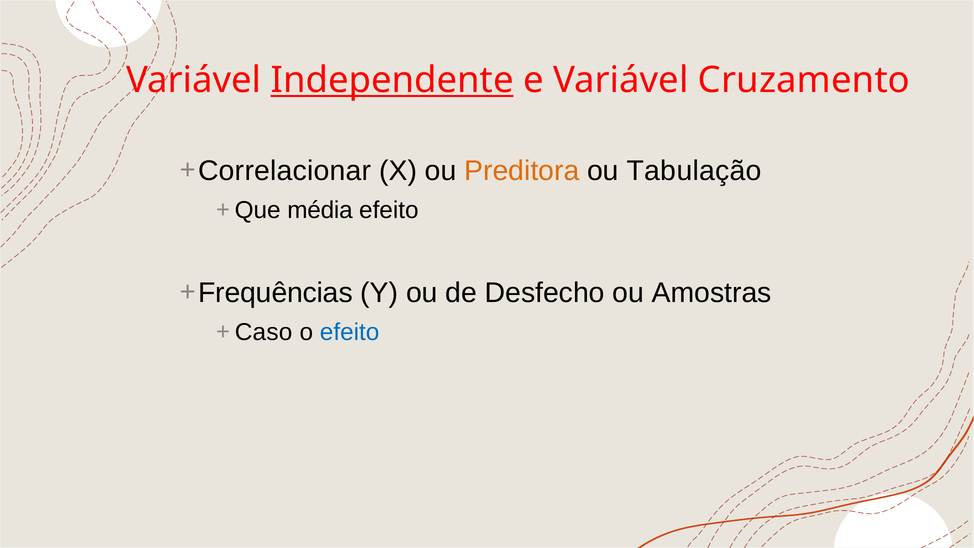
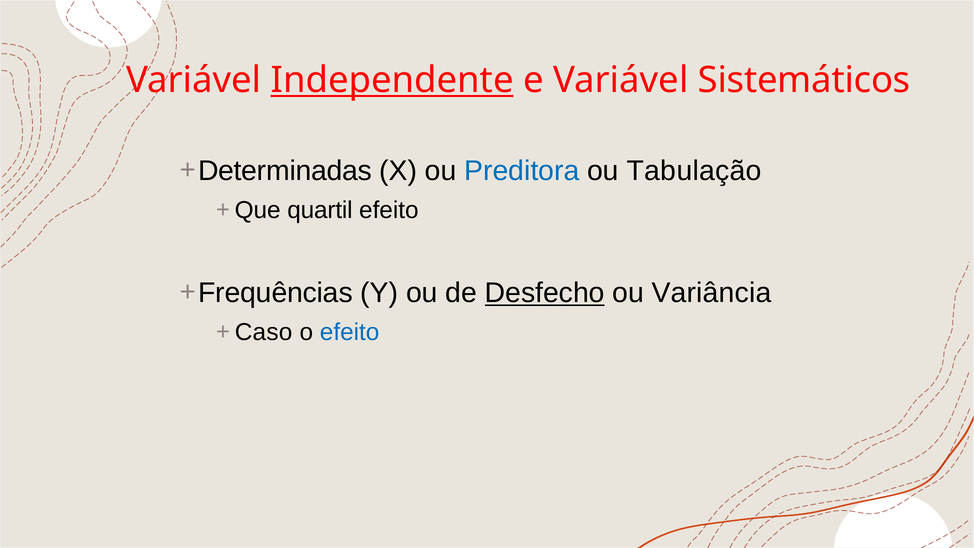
Cruzamento: Cruzamento -> Sistemáticos (804, 80)
Correlacionar: Correlacionar -> Determinadas (285, 171)
Preditora colour: orange -> blue (522, 171)
média: média -> quartil (320, 210)
Desfecho underline: none -> present (545, 293)
Amostras: Amostras -> Variância (712, 293)
